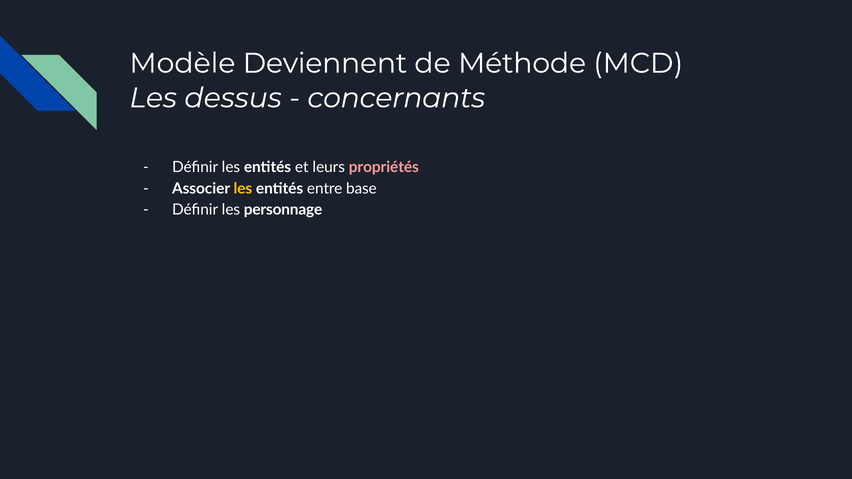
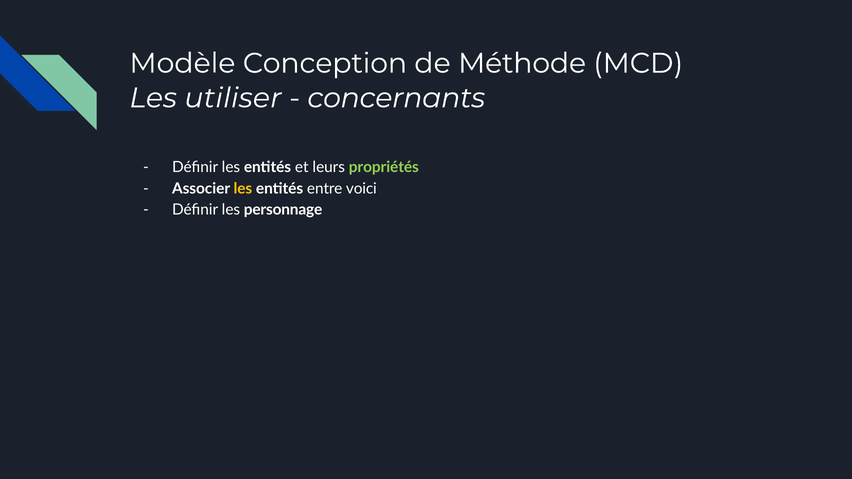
Deviennent: Deviennent -> Conception (325, 63)
dessus: dessus -> utiliser (233, 98)
propriétés colour: pink -> light green (384, 167)
base: base -> voici (361, 189)
